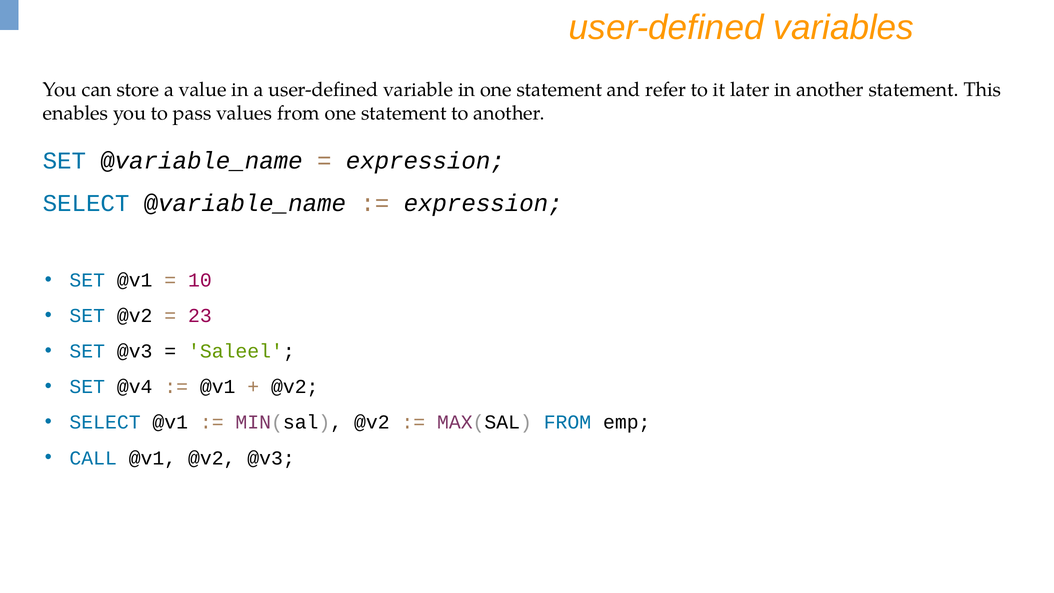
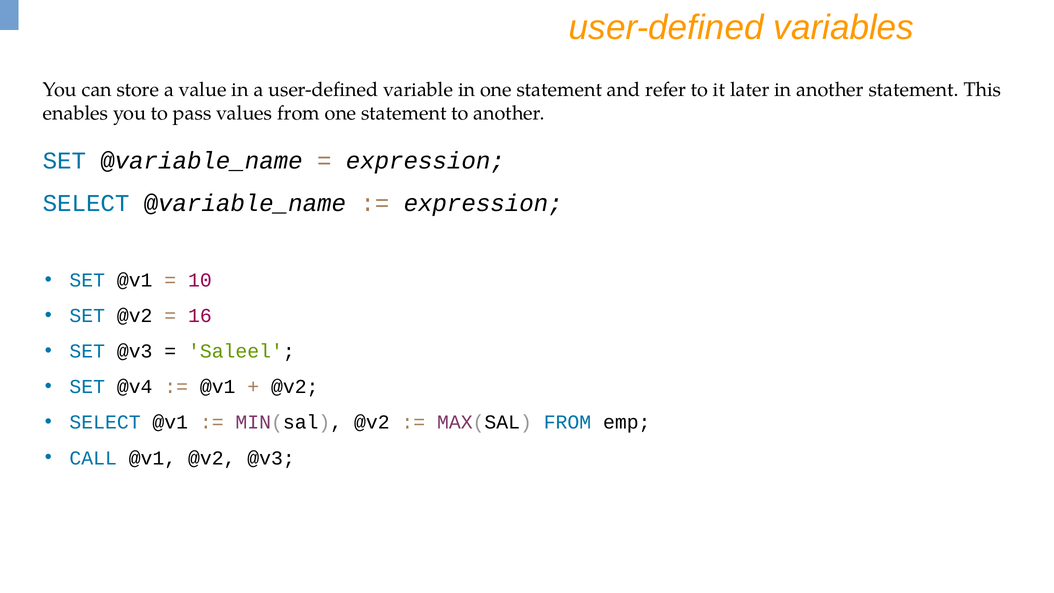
23: 23 -> 16 (200, 316)
